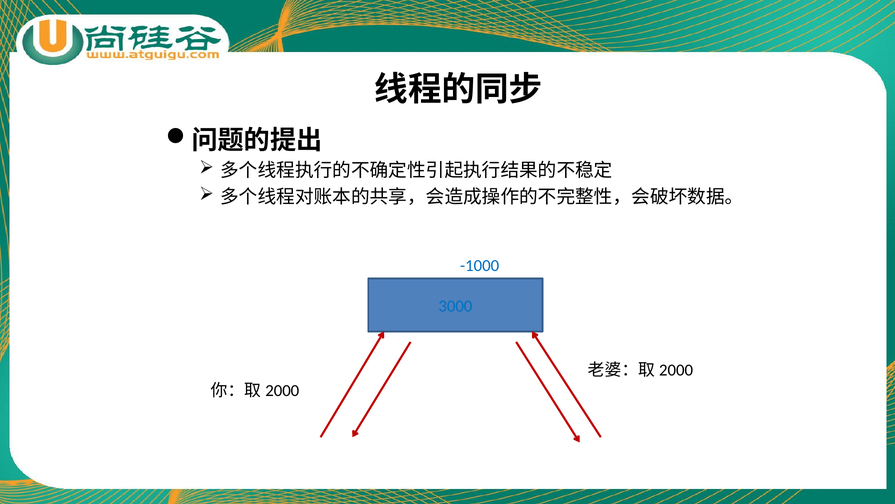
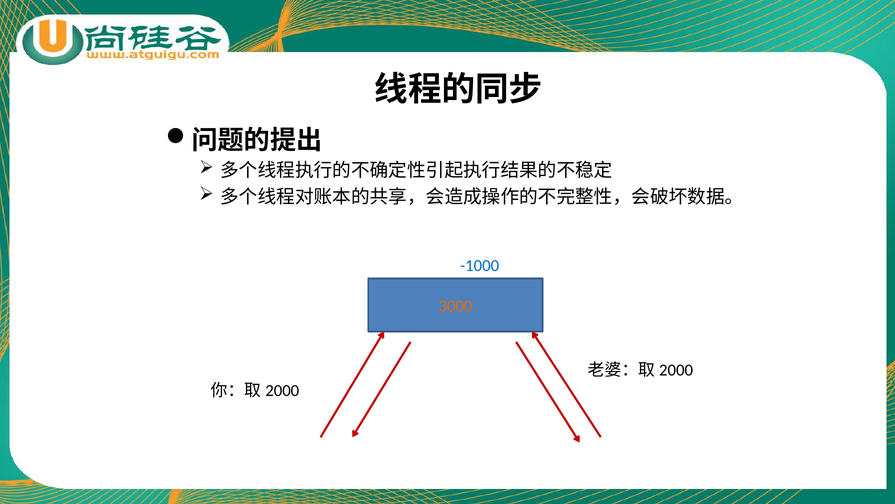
3000 colour: blue -> orange (455, 306)
